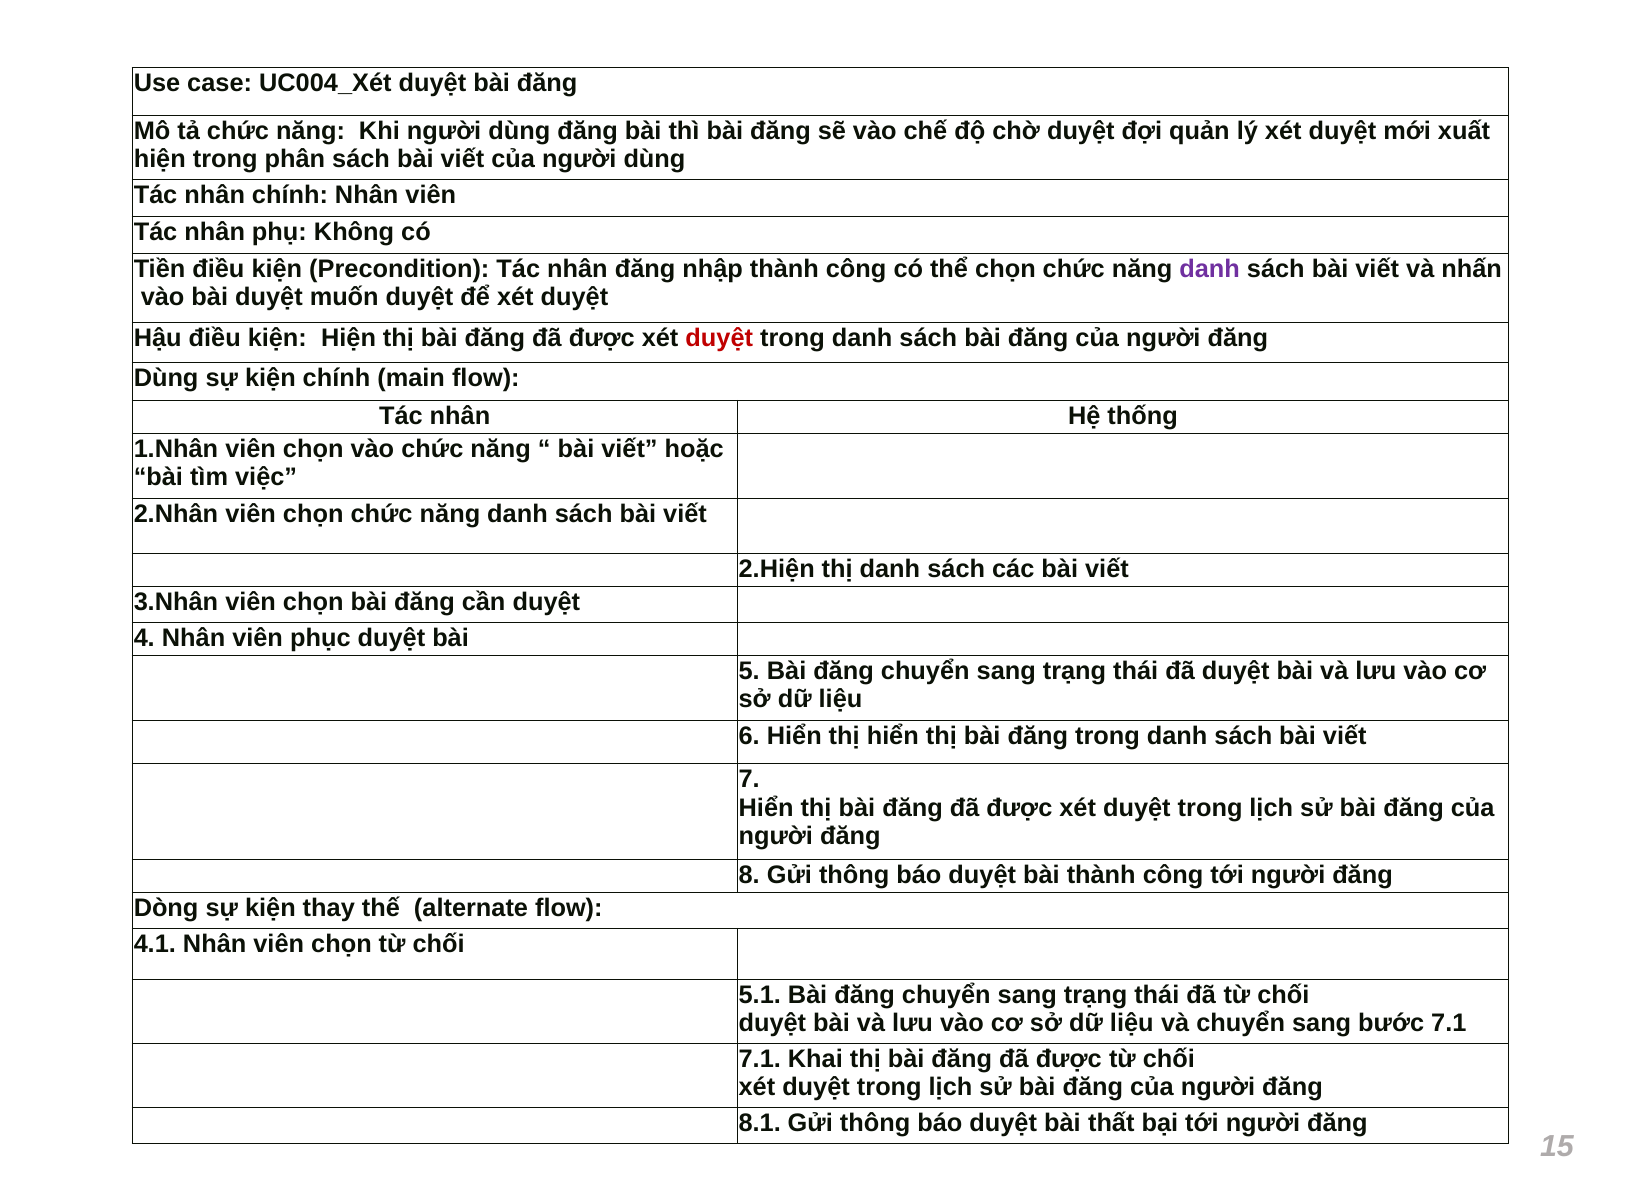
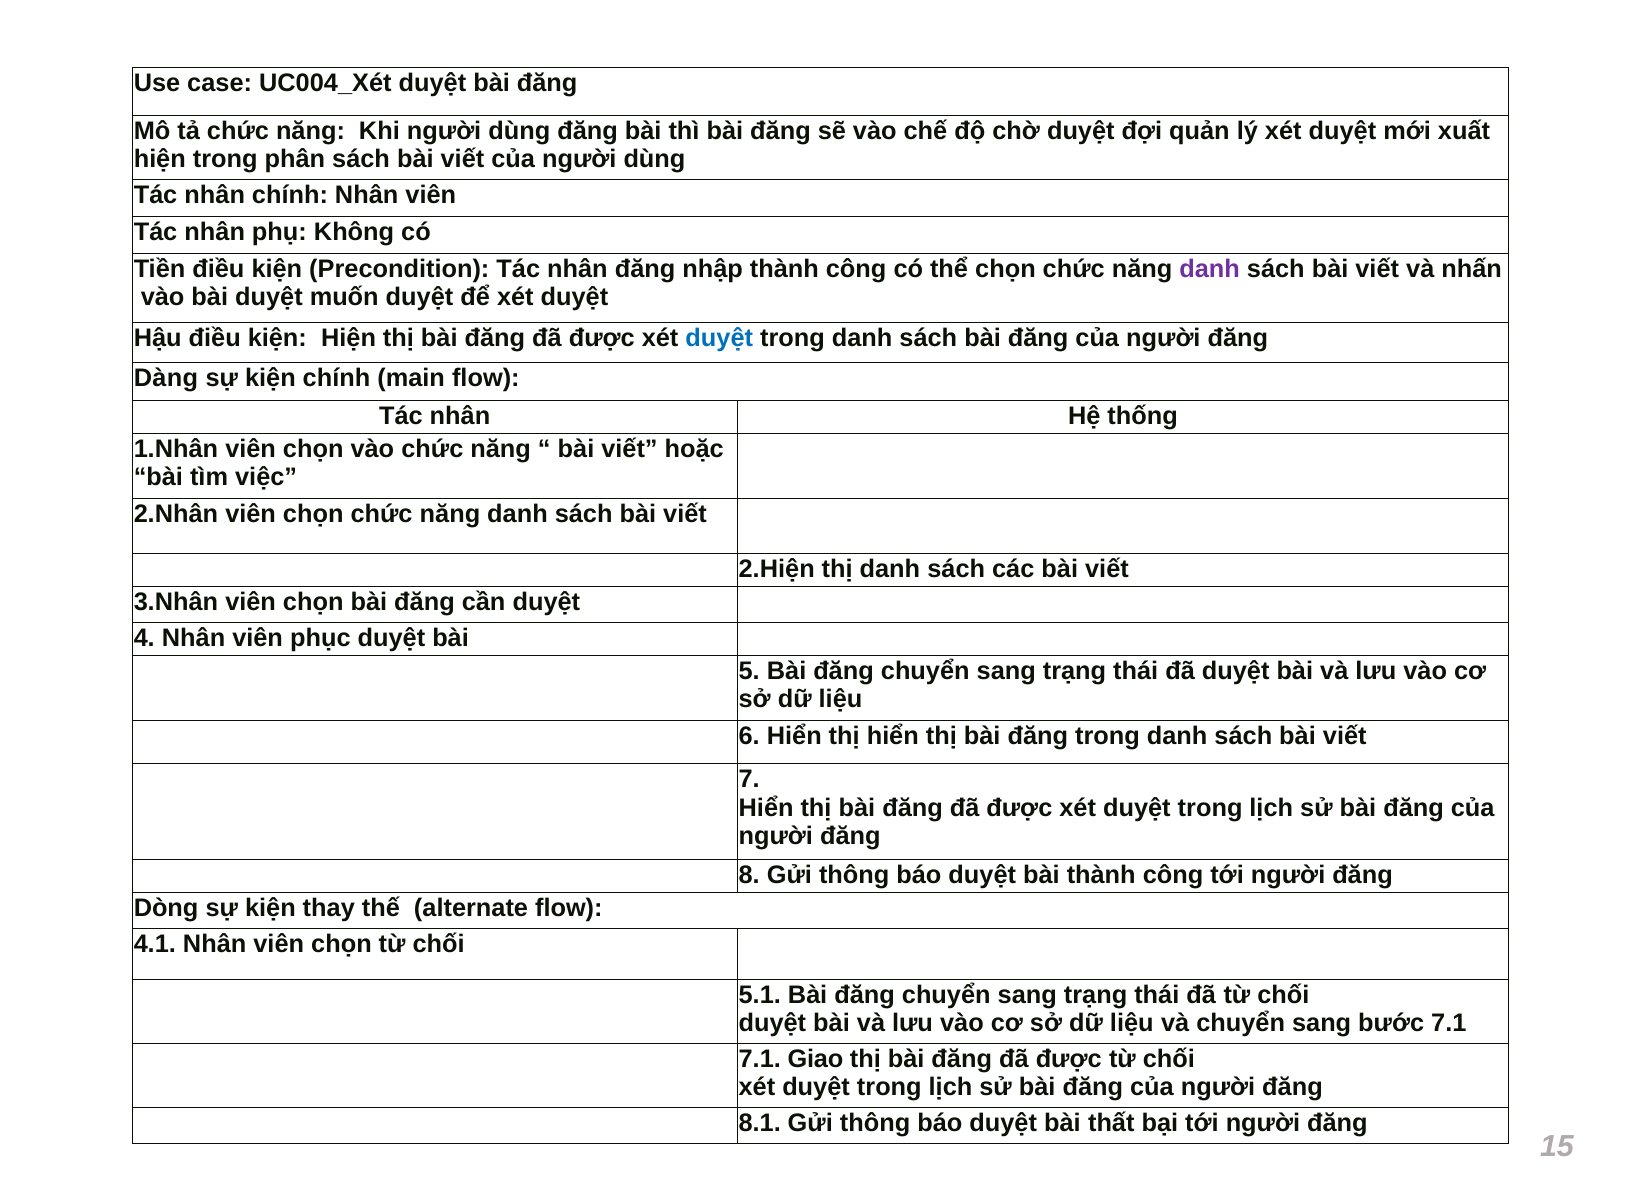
duyệt colour: red -> blue (719, 338)
Dùng: Dùng -> Dàng (166, 378)
Khai: Khai -> Giao (815, 1059)
